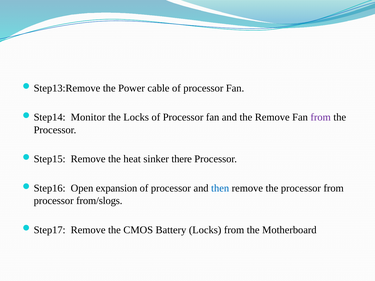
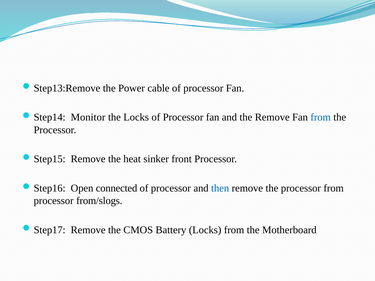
from colour: purple -> blue (321, 117)
there: there -> front (182, 159)
expansion: expansion -> connected (117, 188)
